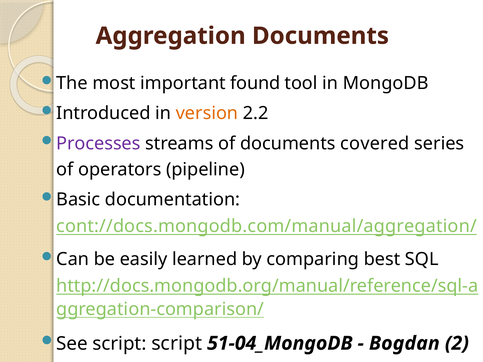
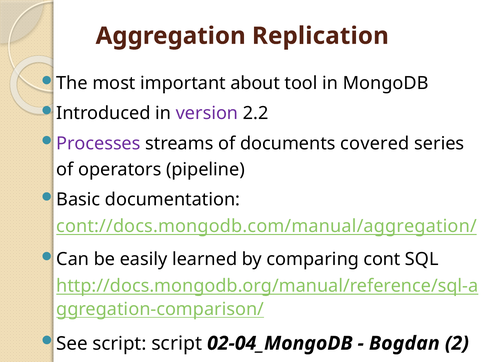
Aggregation Documents: Documents -> Replication (320, 36)
found: found -> about (255, 83)
version colour: orange -> purple (207, 113)
best: best -> cont (382, 259)
51-04_MongoDB: 51-04_MongoDB -> 02-04_MongoDB (280, 344)
